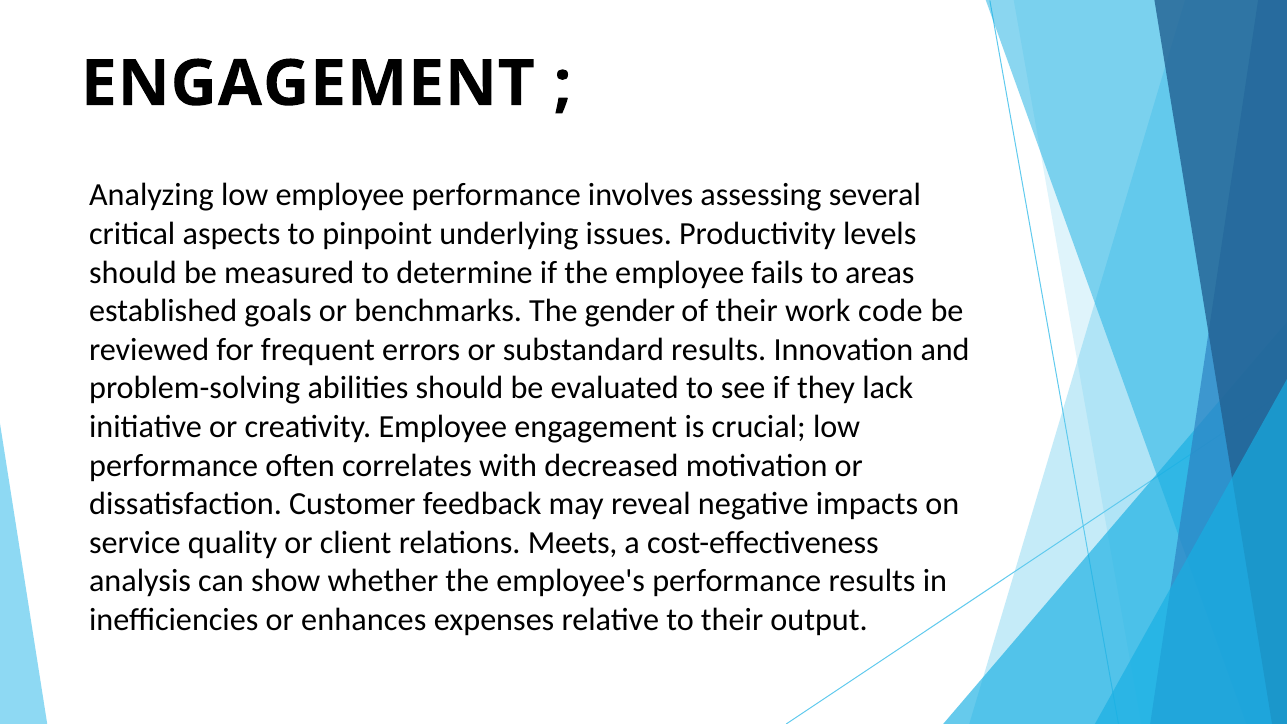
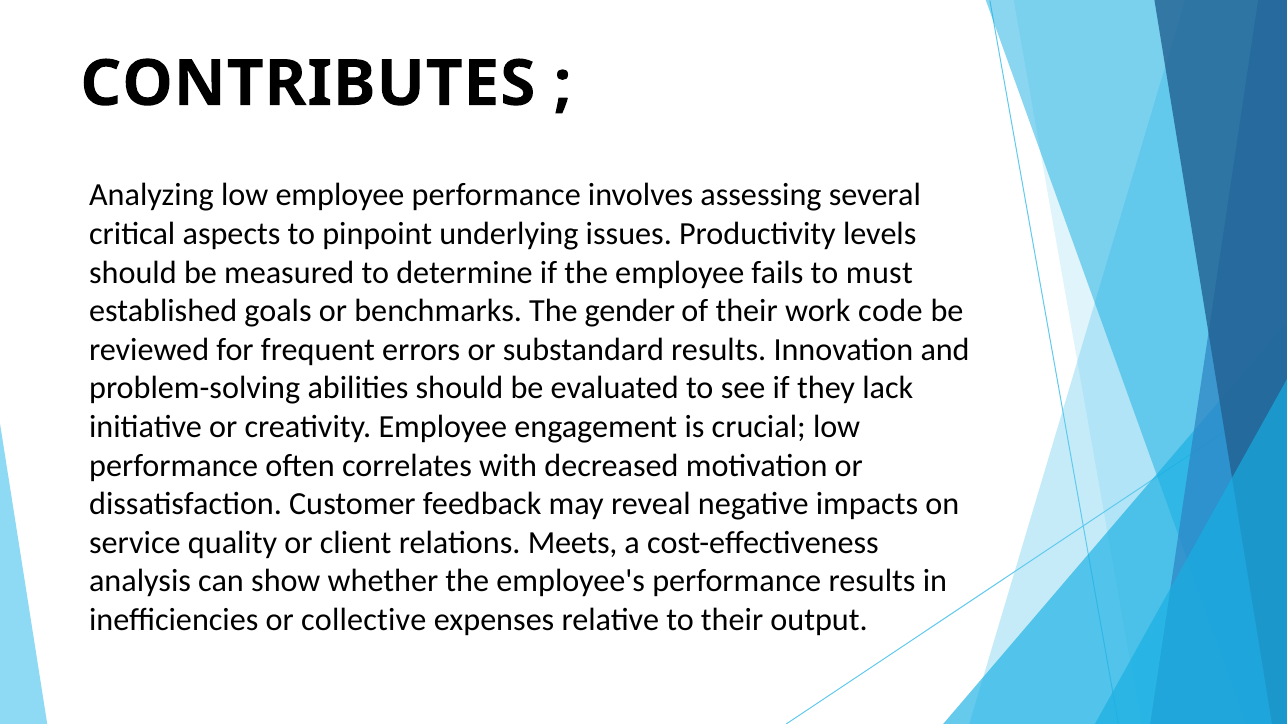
ENGAGEMENT: ENGAGEMENT -> CONTRIBUTES (308, 84)
areas: areas -> must (879, 272)
enhances: enhances -> collective (364, 620)
